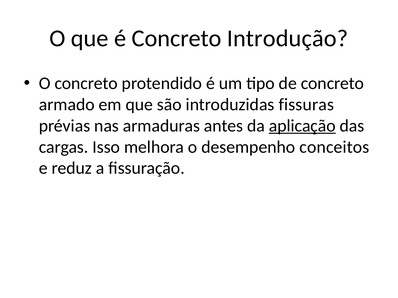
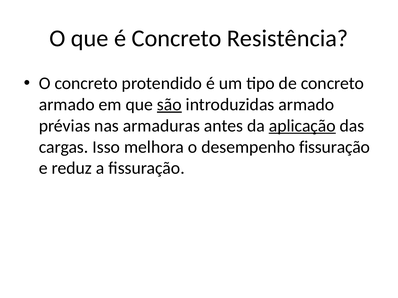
Introdução: Introdução -> Resistência (288, 39)
são underline: none -> present (169, 105)
introduzidas fissuras: fissuras -> armado (306, 105)
desempenho conceitos: conceitos -> fissuração (335, 147)
